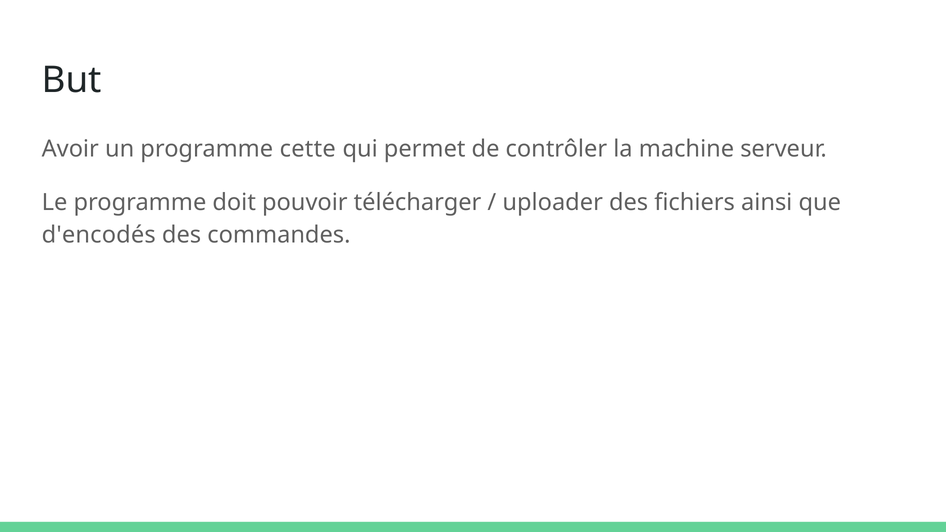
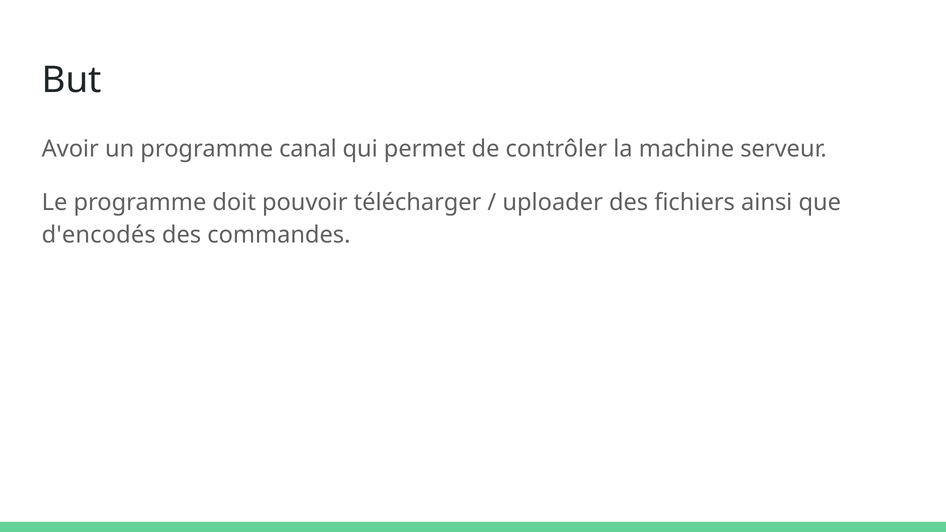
cette: cette -> canal (308, 149)
